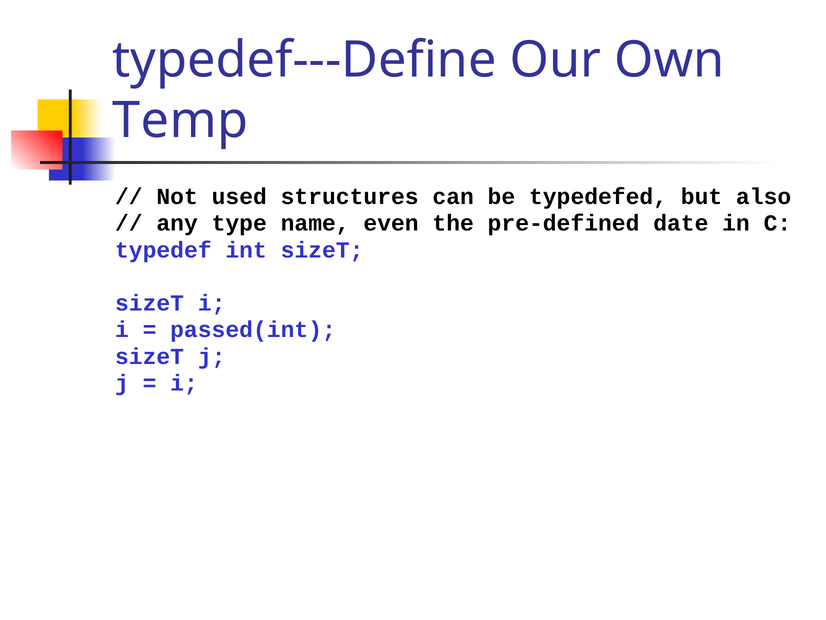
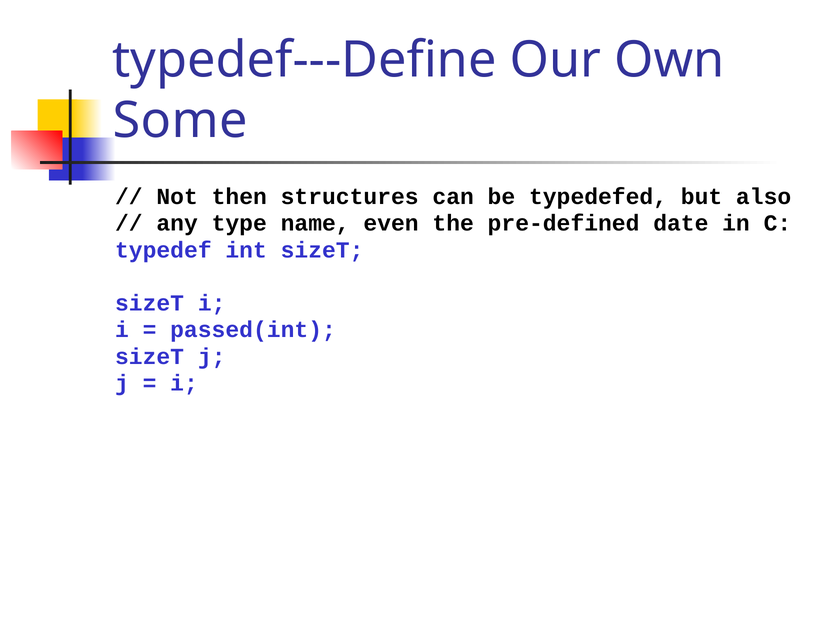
Temp: Temp -> Some (180, 121)
used: used -> then (239, 196)
